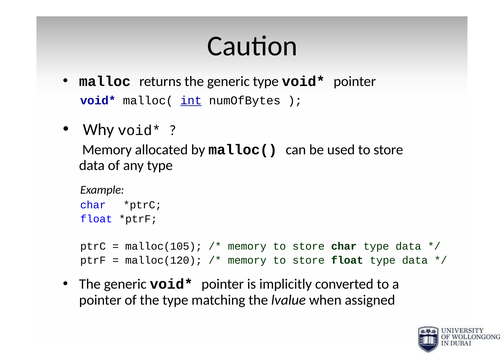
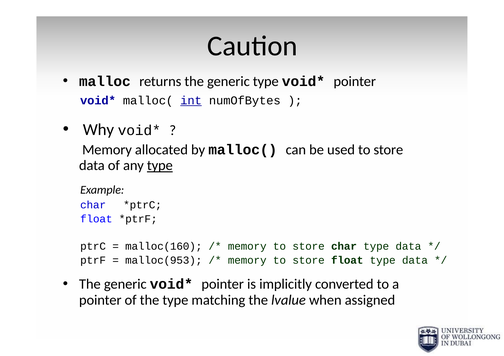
type underline: none -> present (160, 166)
malloc(105: malloc(105 -> malloc(160 (164, 246)
malloc(120: malloc(120 -> malloc(953 (164, 261)
